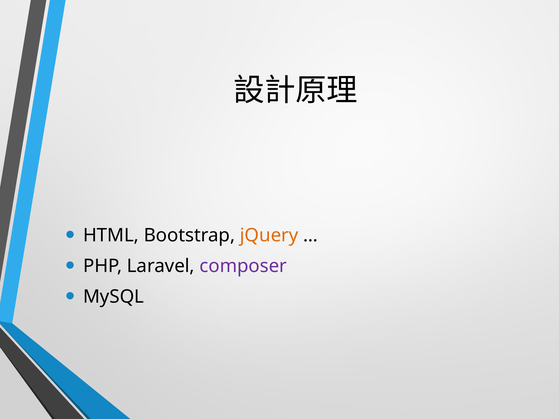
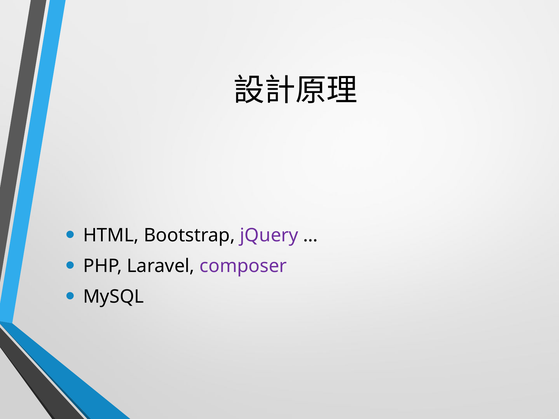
jQuery colour: orange -> purple (269, 235)
